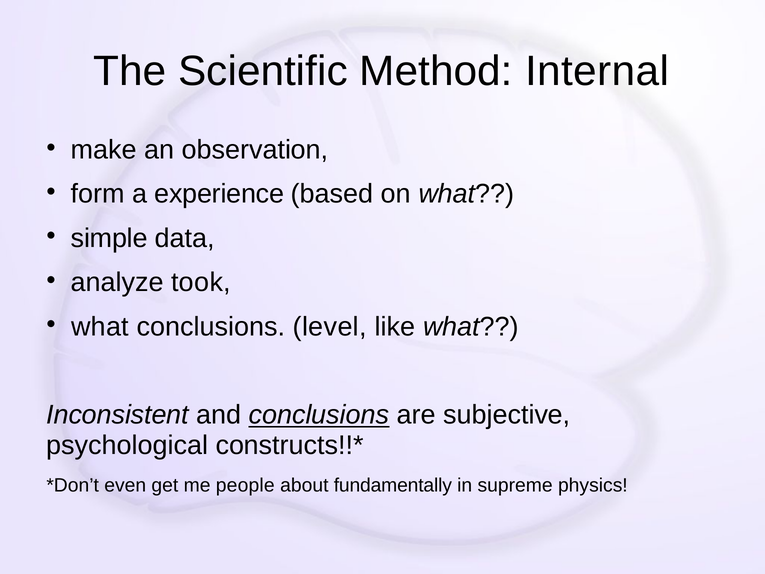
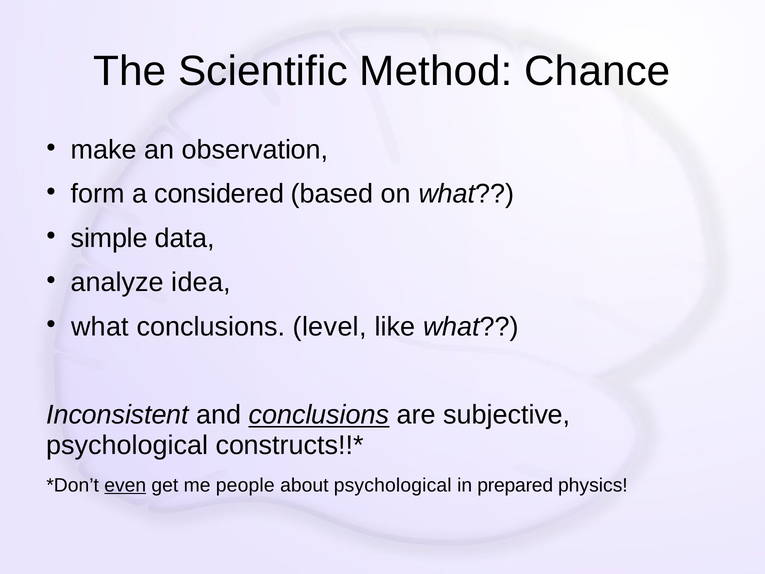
Internal: Internal -> Chance (597, 71)
experience: experience -> considered (219, 194)
took: took -> idea (201, 282)
even underline: none -> present (125, 485)
about fundamentally: fundamentally -> psychological (393, 485)
supreme: supreme -> prepared (515, 485)
